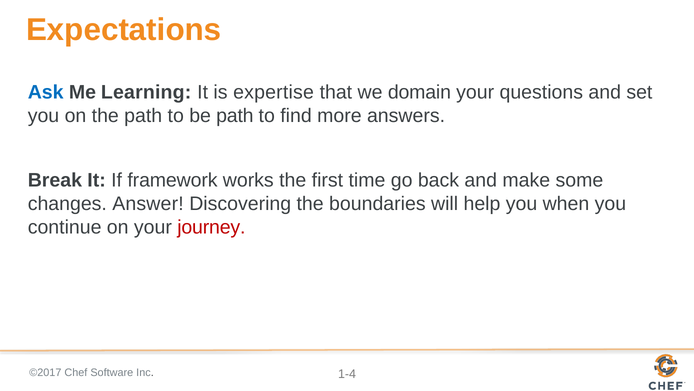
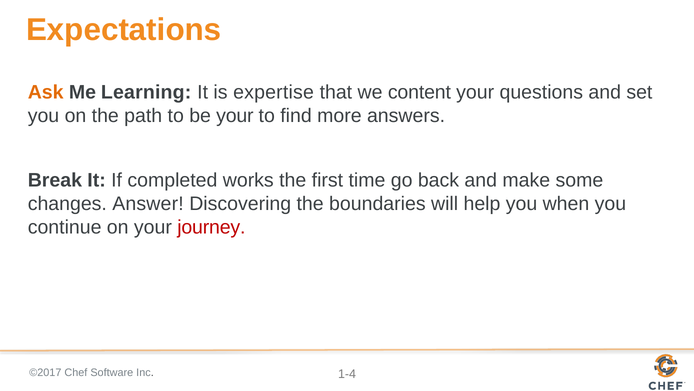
Ask colour: blue -> orange (46, 92)
domain: domain -> content (419, 92)
be path: path -> your (235, 116)
framework: framework -> completed (172, 180)
